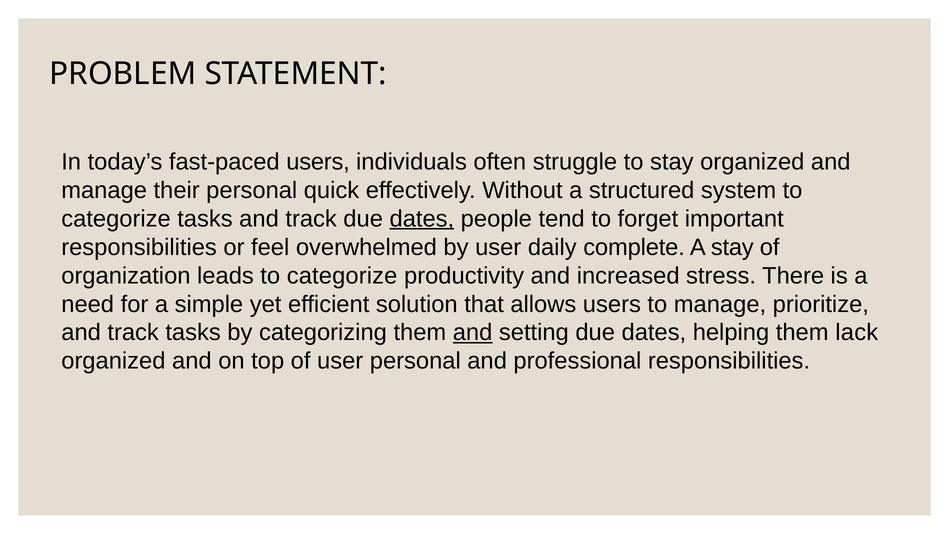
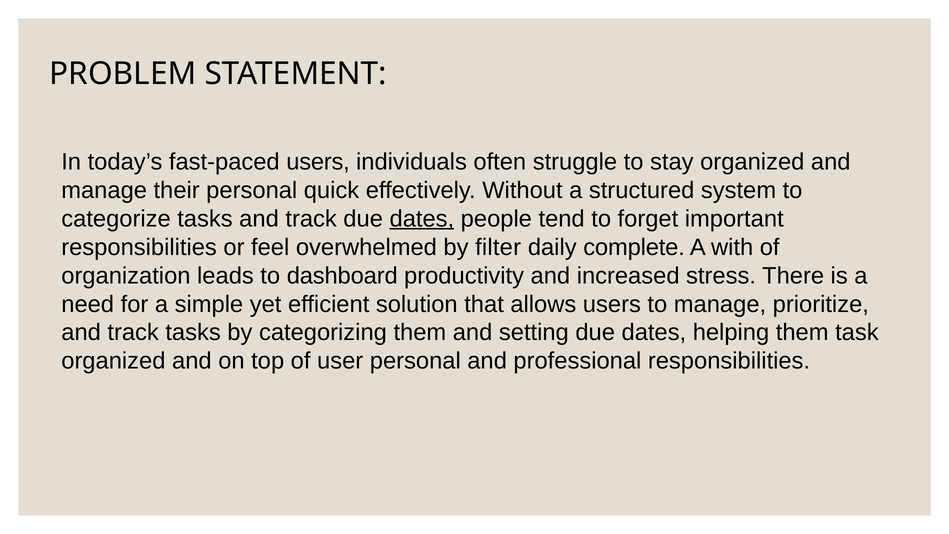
by user: user -> filter (498, 247)
A stay: stay -> with (732, 247)
leads to categorize: categorize -> dashboard (342, 276)
and underline: present -> none (473, 333)
lack: lack -> task (857, 333)
